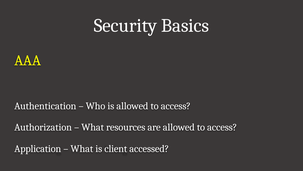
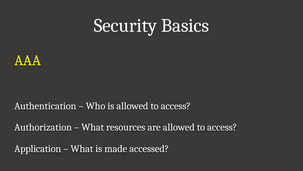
client: client -> made (116, 148)
